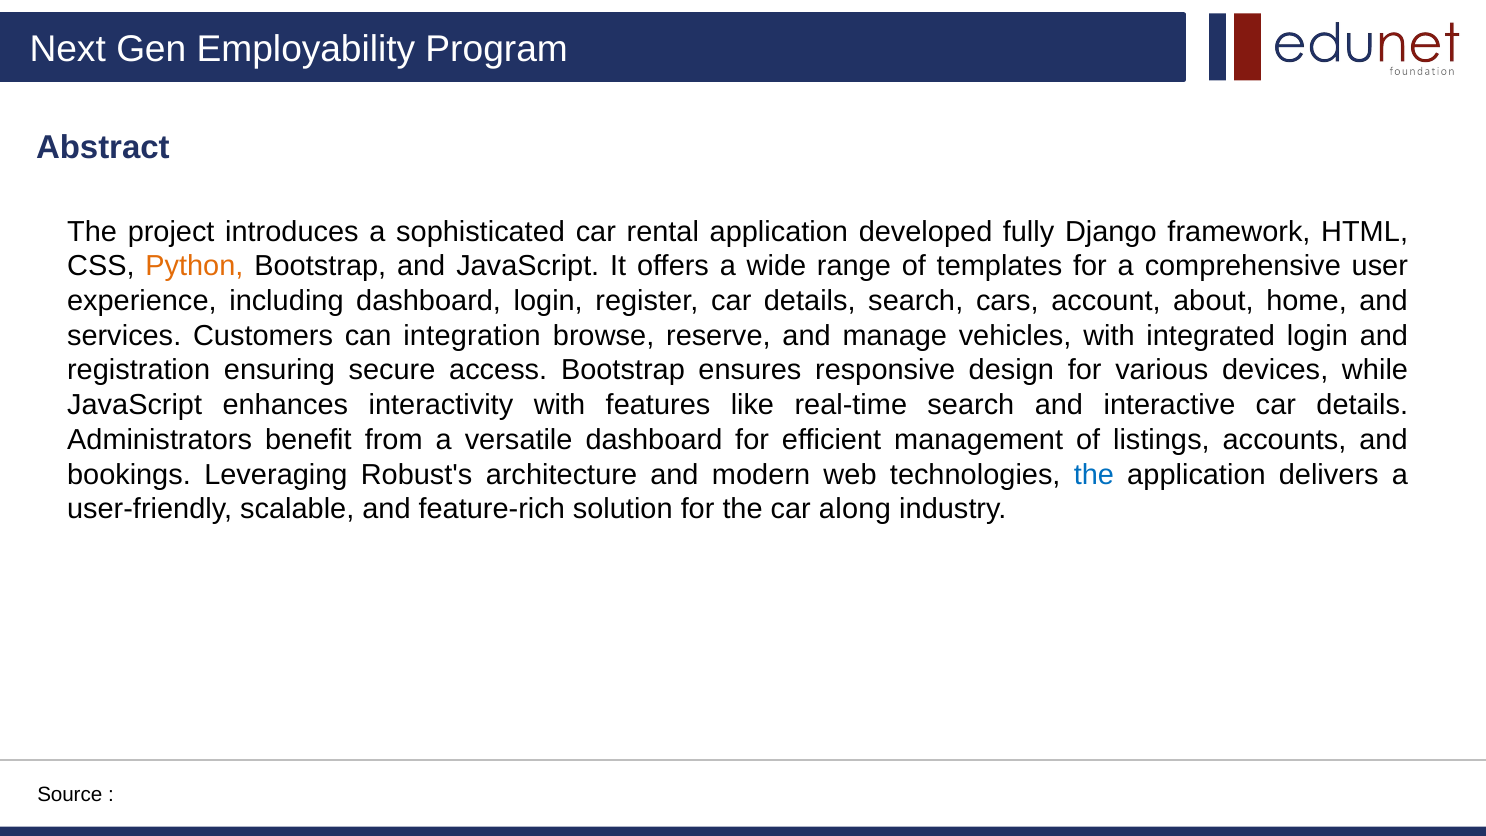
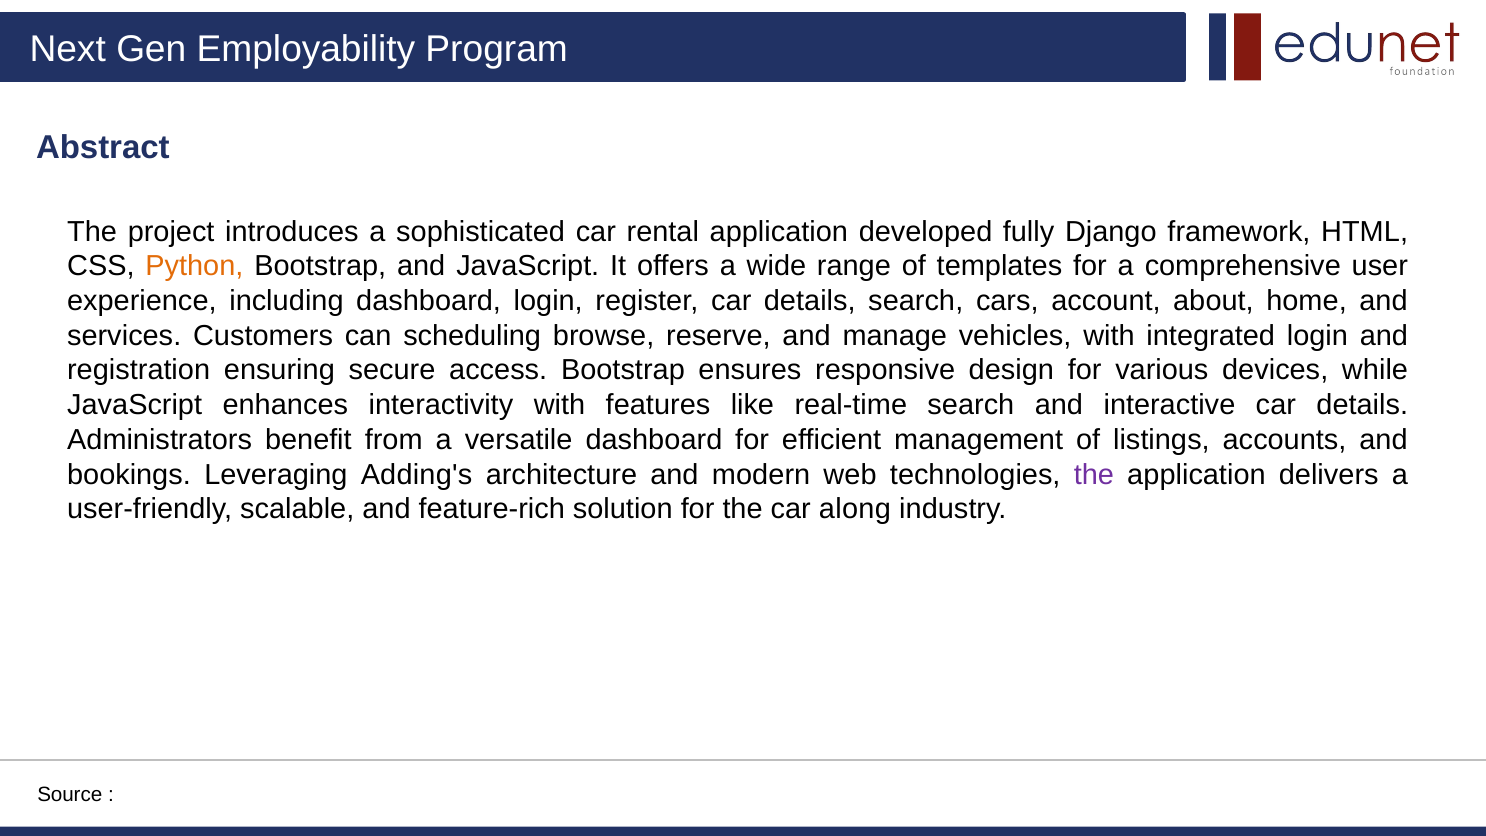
integration: integration -> scheduling (472, 336)
Robust's: Robust's -> Adding's (416, 474)
the colour: blue -> purple (1094, 474)
